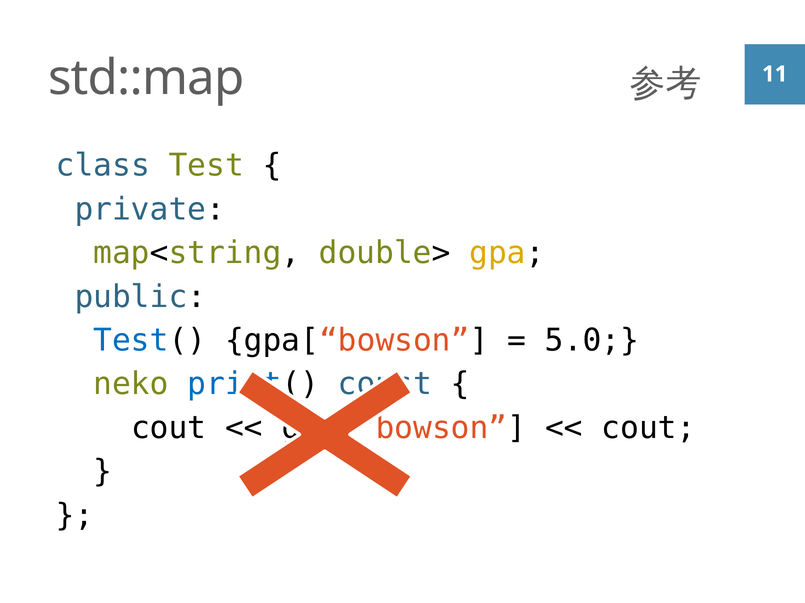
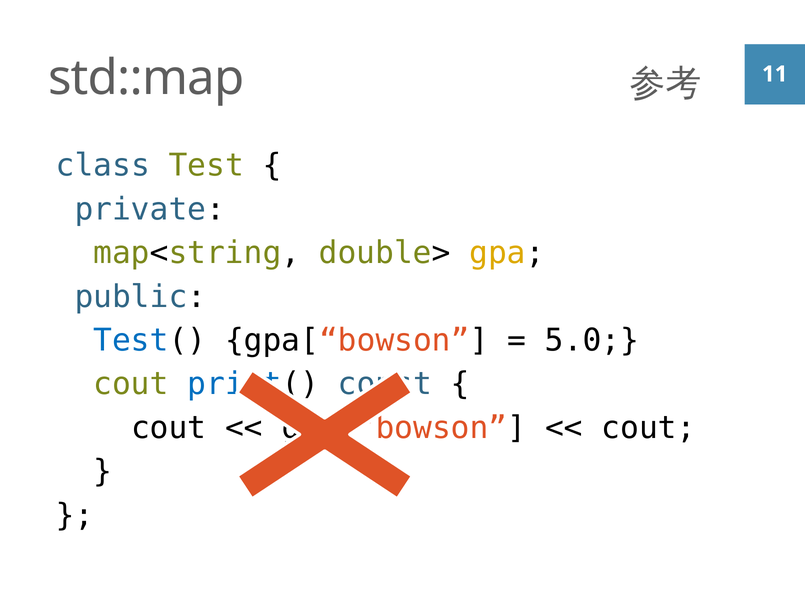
neko: neko -> cout (131, 385)
